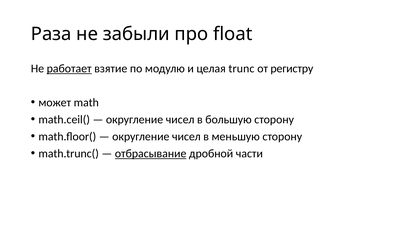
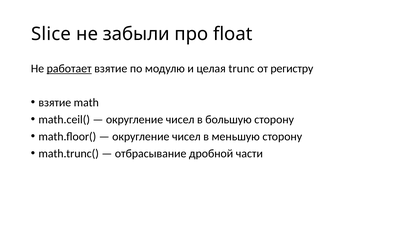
Раза: Раза -> Slice (51, 34)
может: может -> взятие (55, 102)
отбрасывание underline: present -> none (151, 153)
